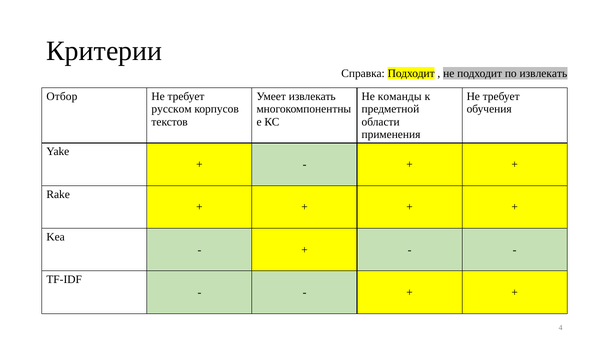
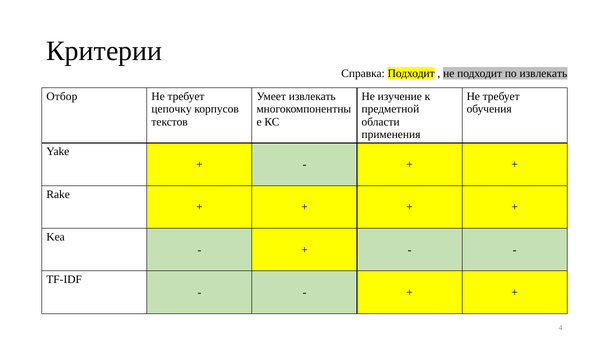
команды: команды -> изучение (400, 96)
русском: русском -> цепочку (172, 109)
